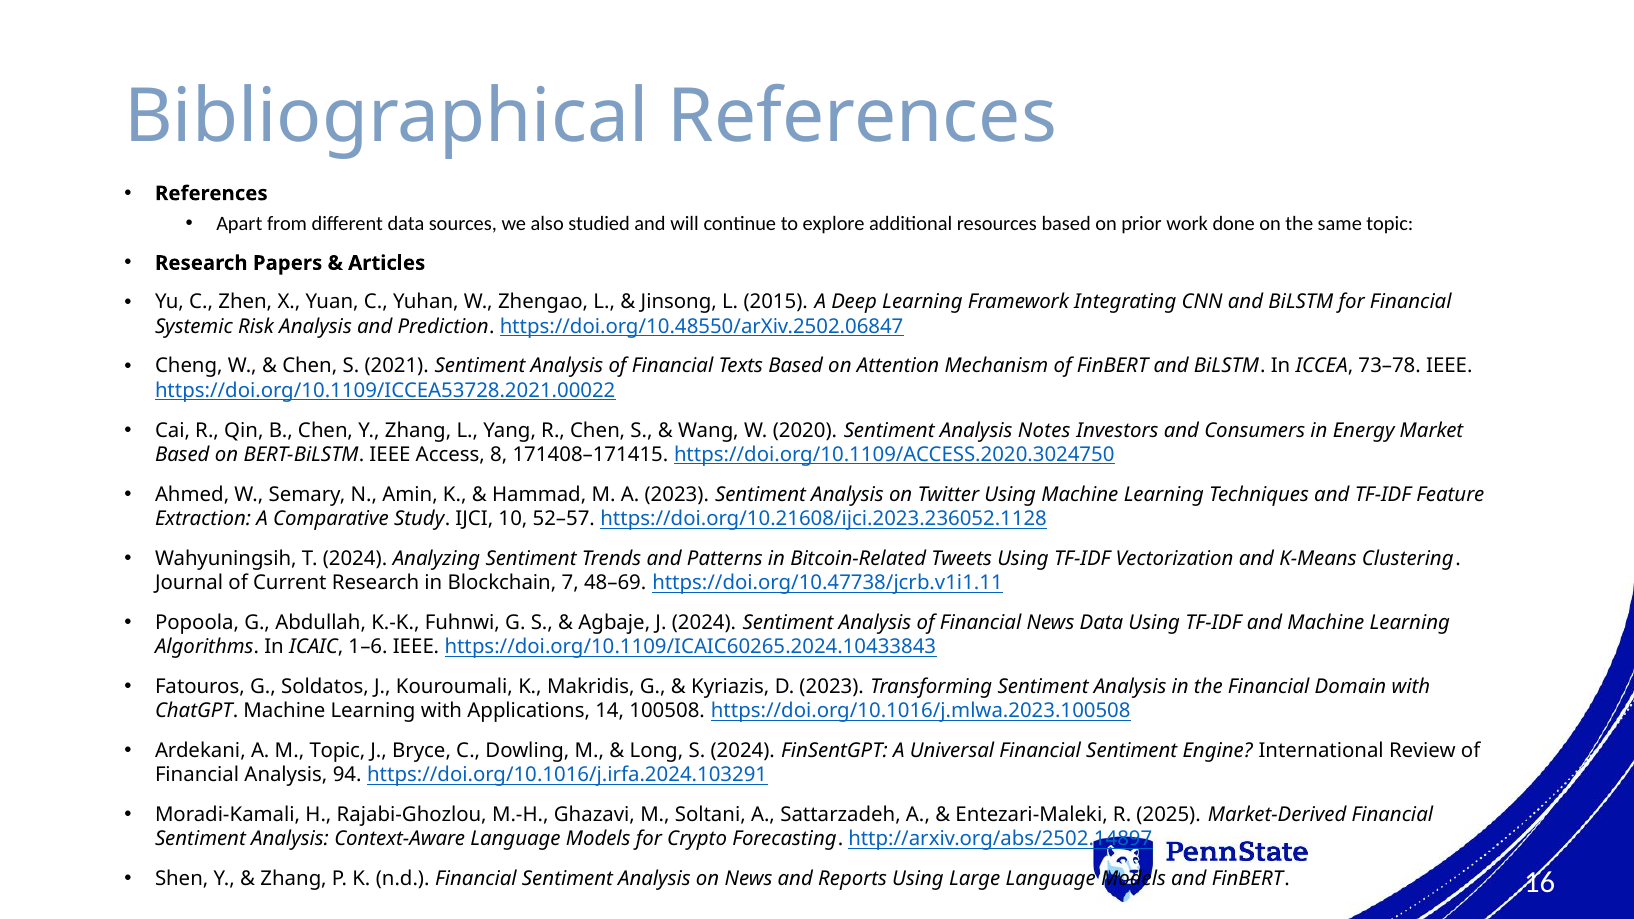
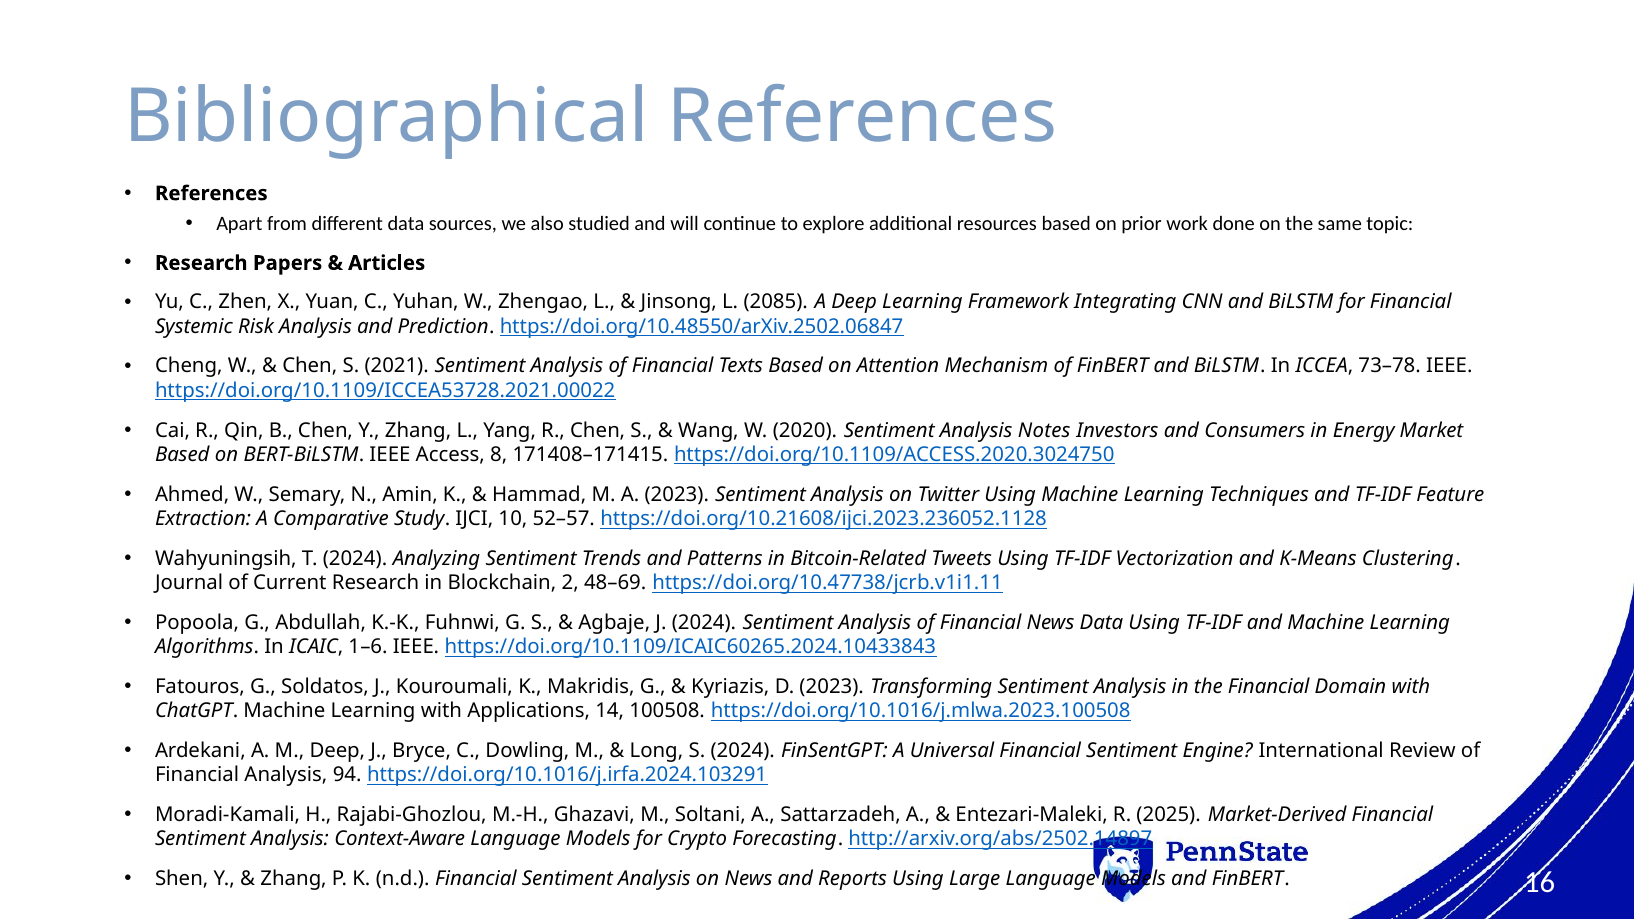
2015: 2015 -> 2085 (776, 302)
7: 7 -> 2 (570, 583)
M Topic: Topic -> Deep (337, 751)
